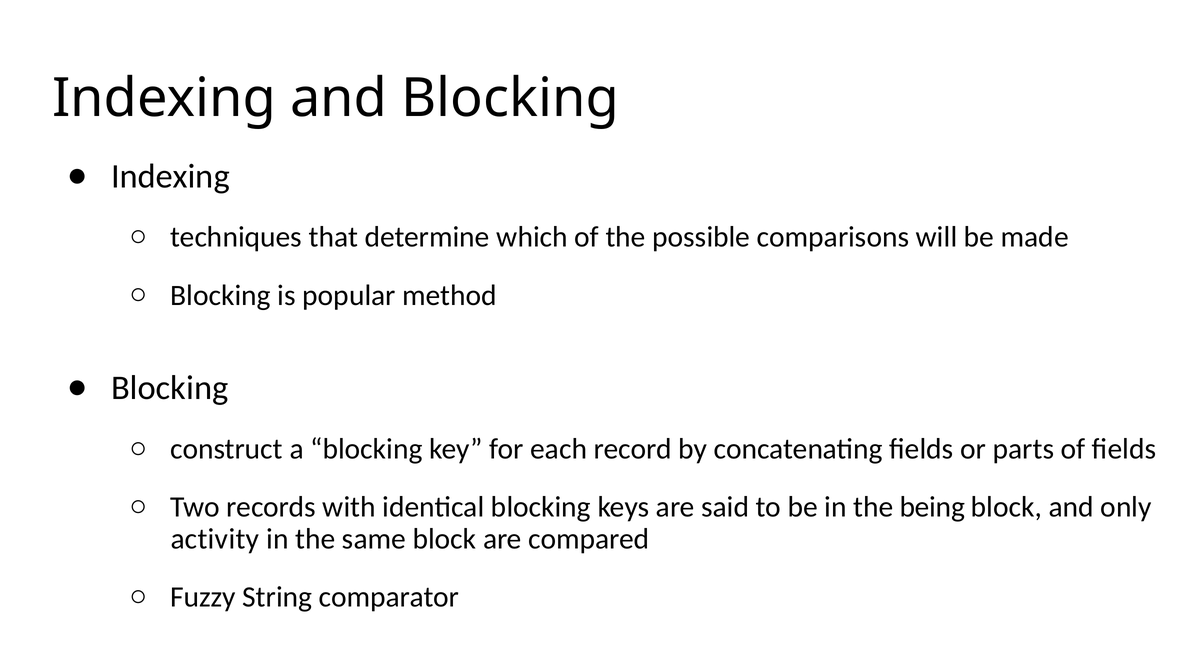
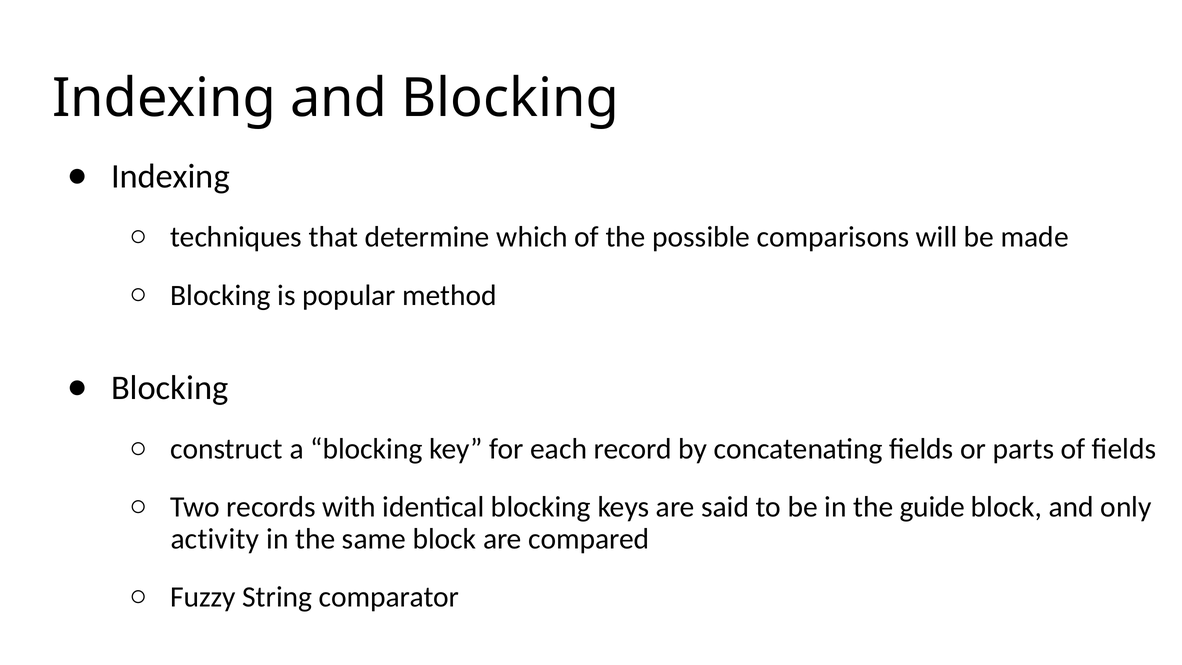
being: being -> guide (932, 507)
